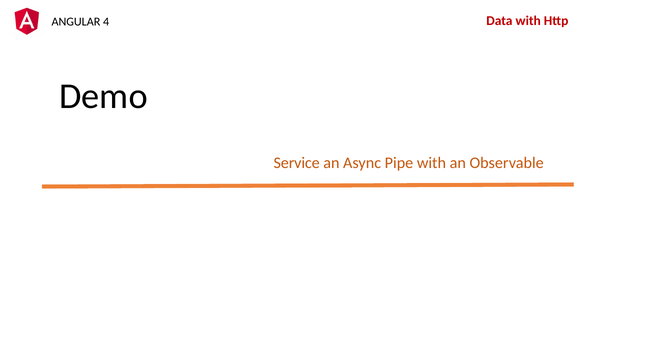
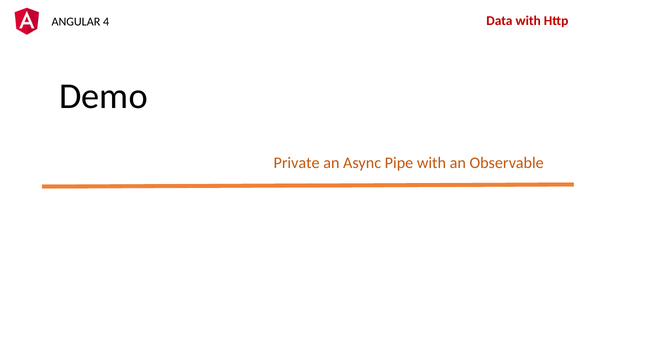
Service: Service -> Private (297, 163)
